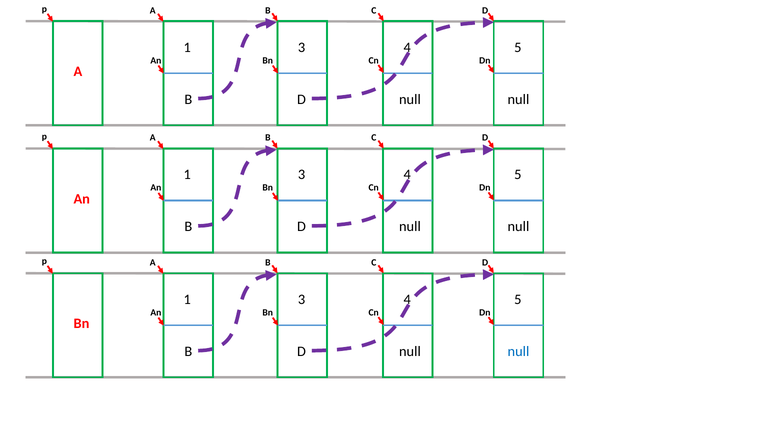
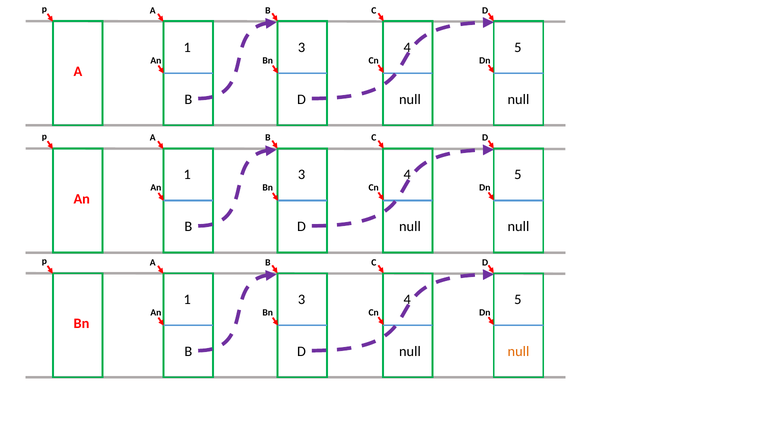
null colour: blue -> orange (518, 351)
